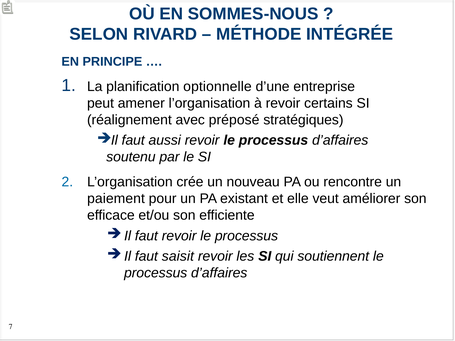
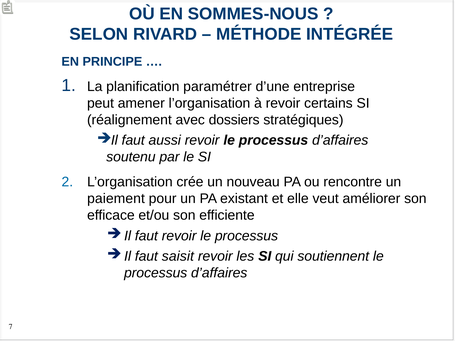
optionnelle: optionnelle -> paramétrer (217, 87)
préposé: préposé -> dossiers (234, 120)
